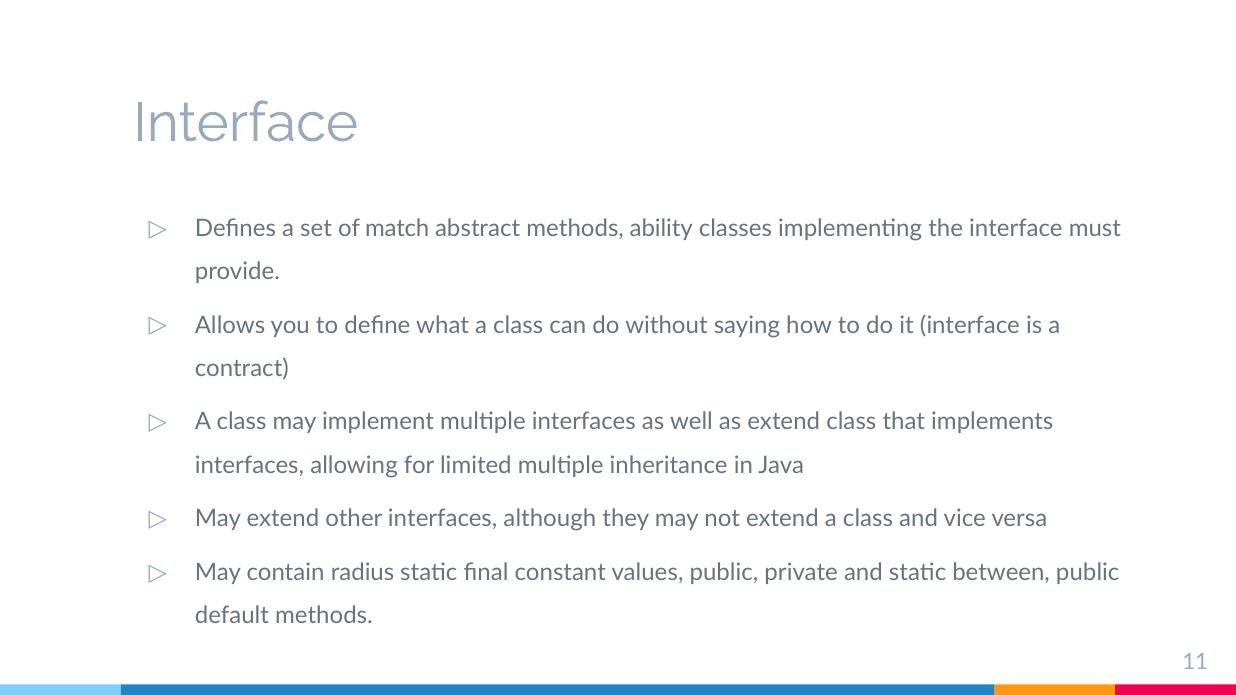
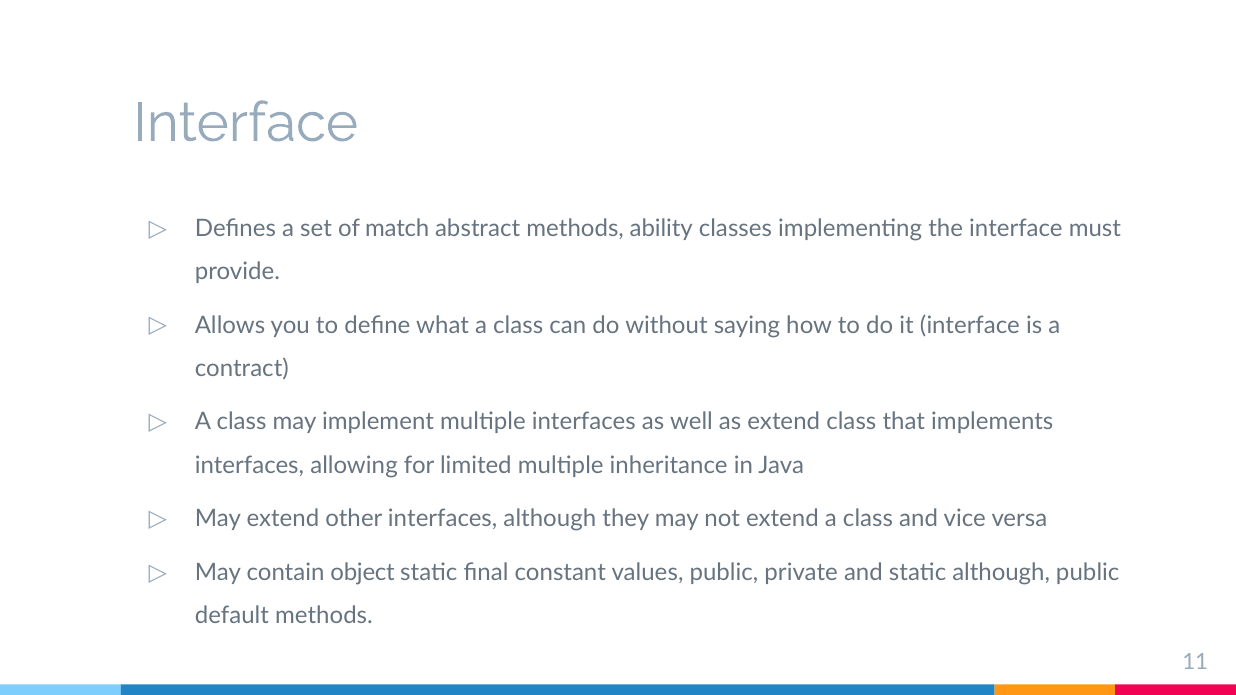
radius: radius -> object (363, 573)
static between: between -> although (1001, 573)
